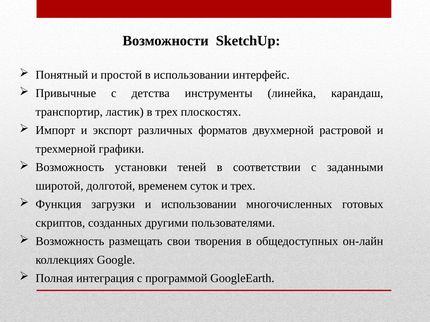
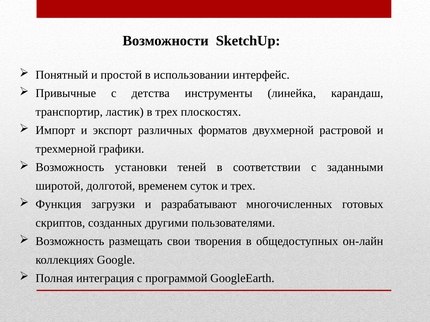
и использовании: использовании -> разрабатывают (199, 205)
